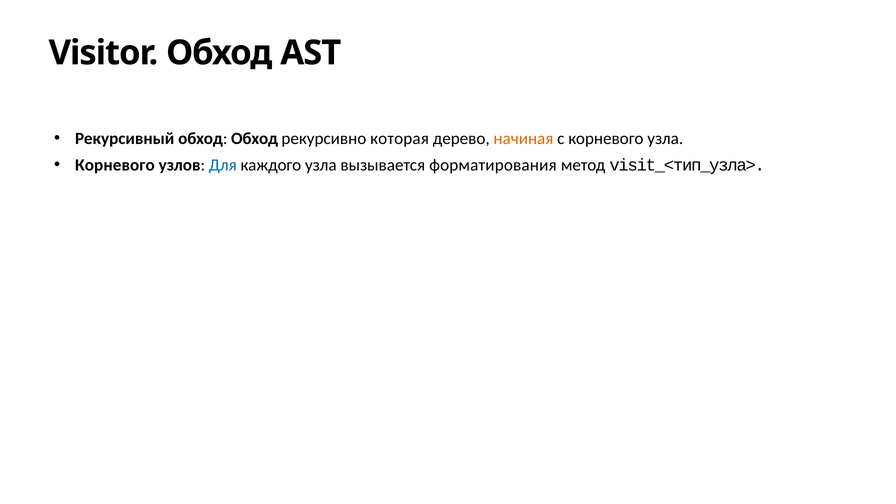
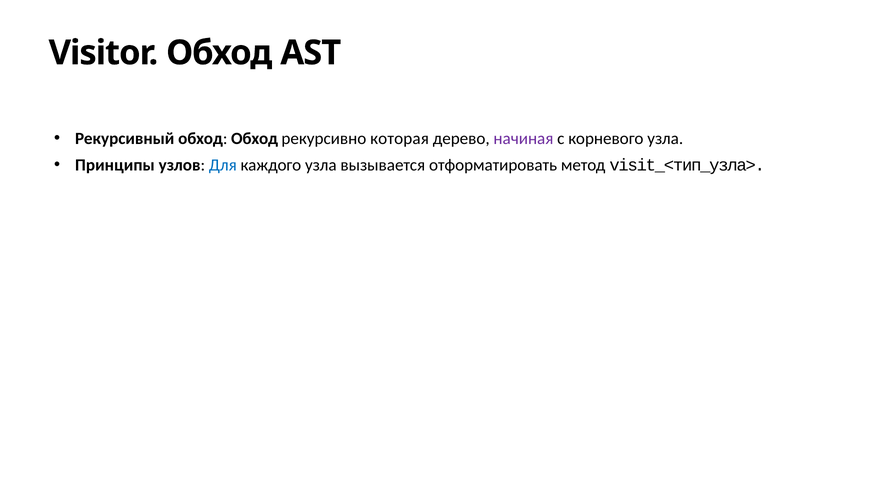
начиная colour: orange -> purple (523, 138)
Корневого: Корневого -> Принципы (115, 165)
форматирования: форматирования -> отформатировать (493, 165)
